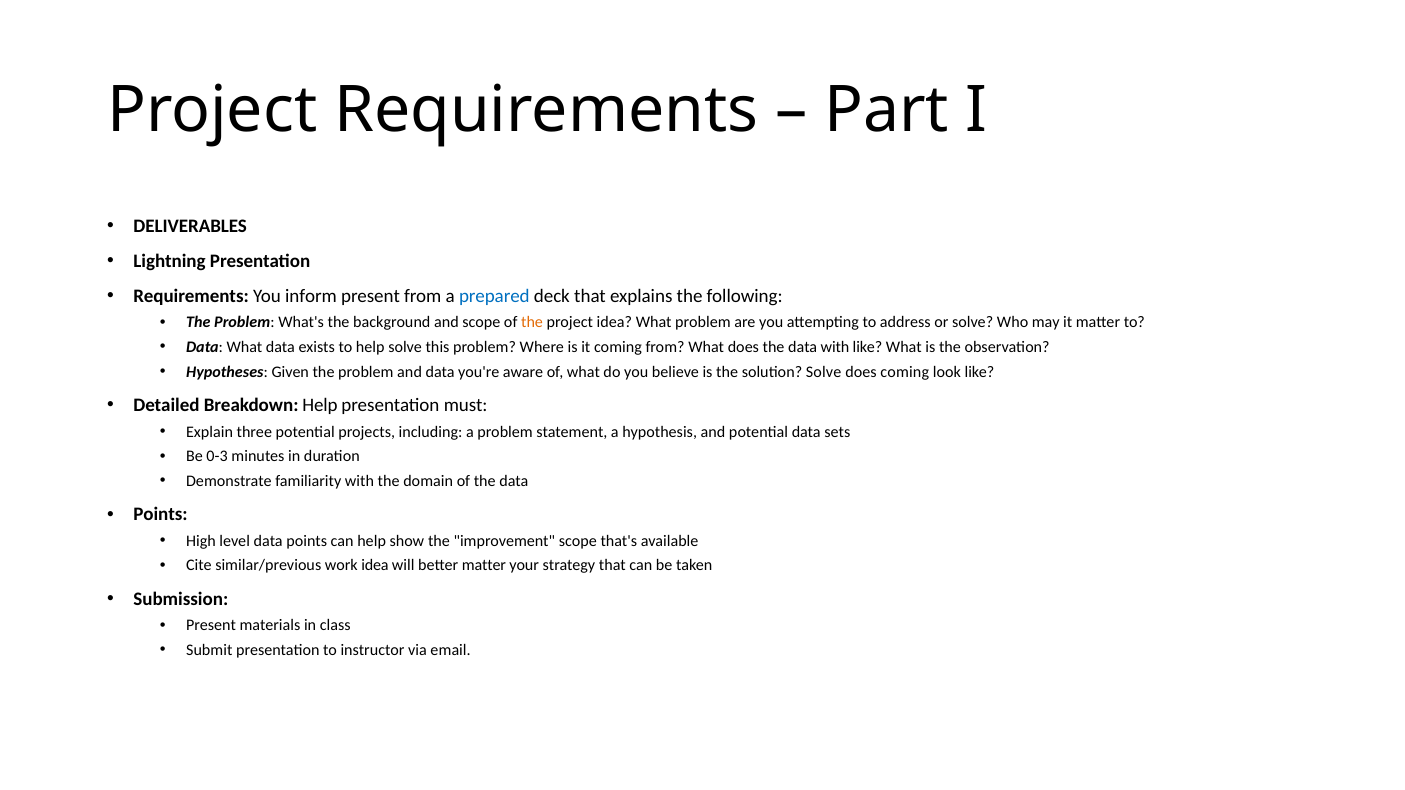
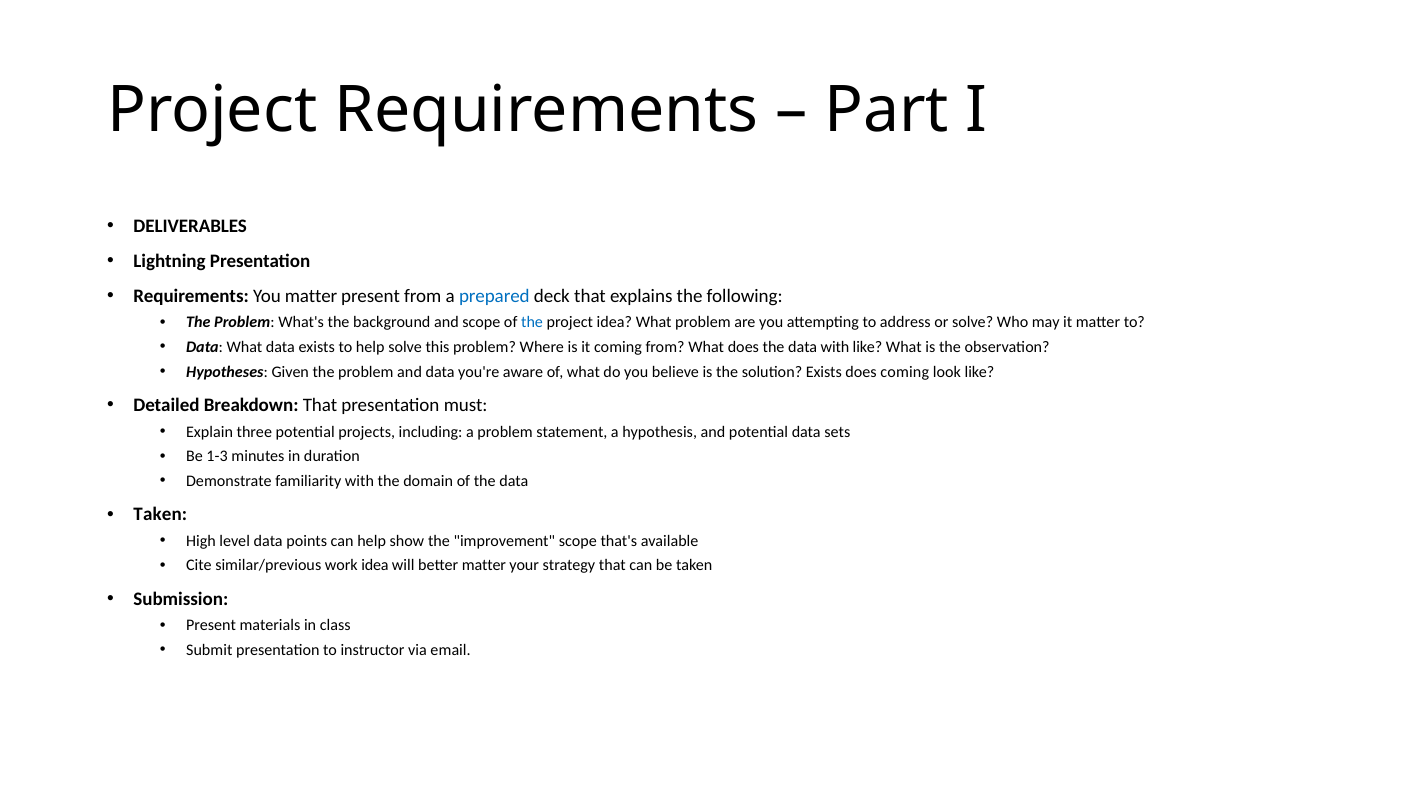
You inform: inform -> matter (311, 296)
the colour: orange -> blue (532, 323)
solution Solve: Solve -> Exists (824, 372)
Breakdown Help: Help -> That (320, 406)
0-3: 0-3 -> 1-3 (217, 457)
Points: Points -> Taken (160, 515)
